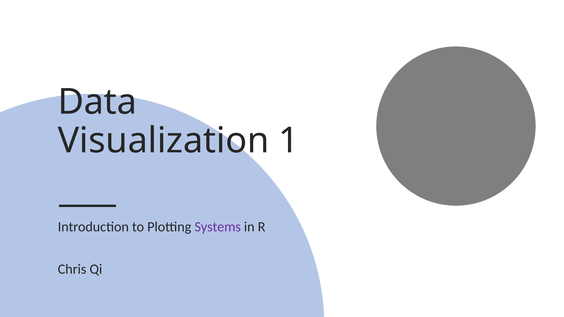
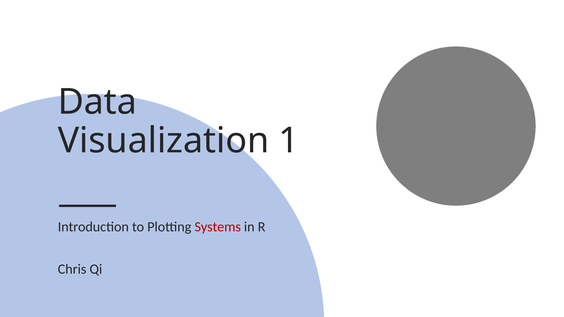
Systems colour: purple -> red (218, 227)
